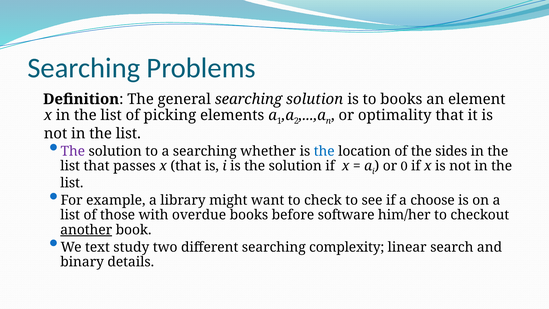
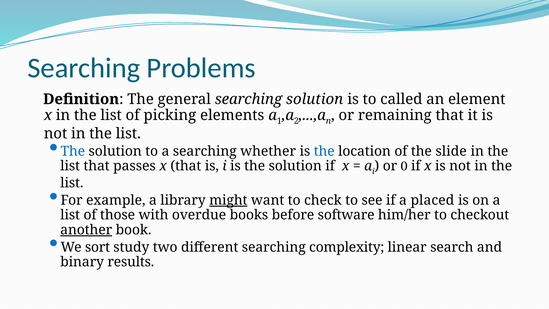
to books: books -> called (401, 99)
optimality: optimality -> remaining (395, 115)
The colour: purple -> blue (73, 151)
sides: sides -> slide (451, 151)
might underline: none -> present (228, 200)
choose: choose -> placed (432, 200)
text: text -> sort (98, 247)
details: details -> results (131, 262)
